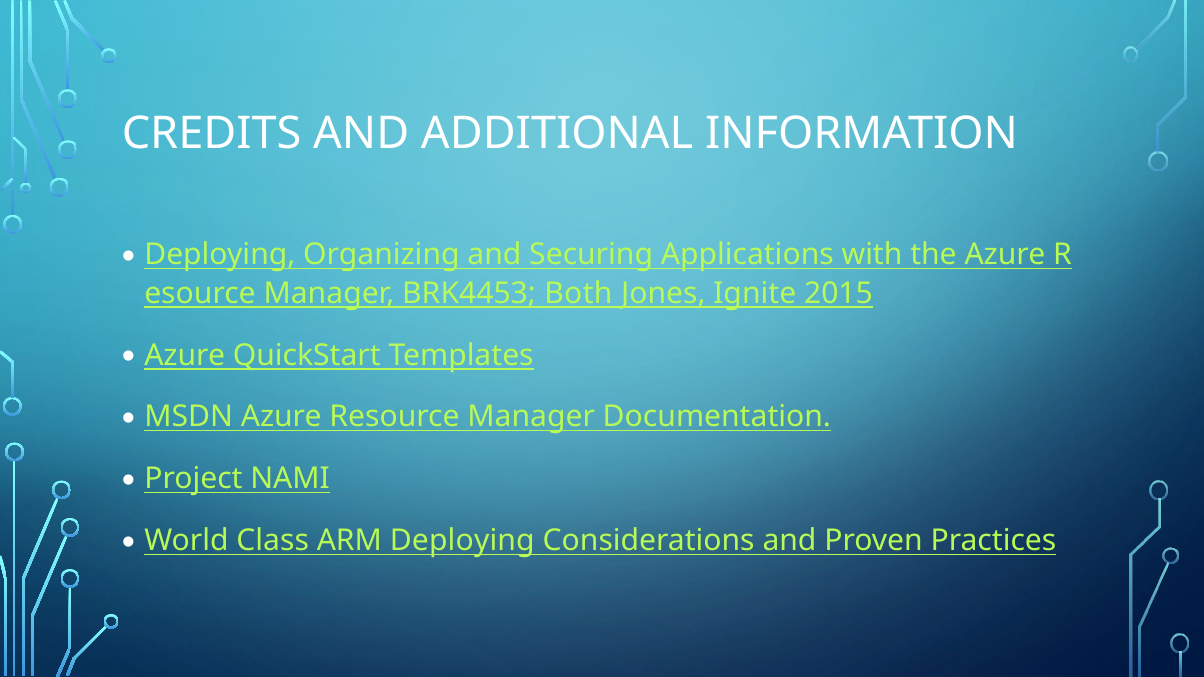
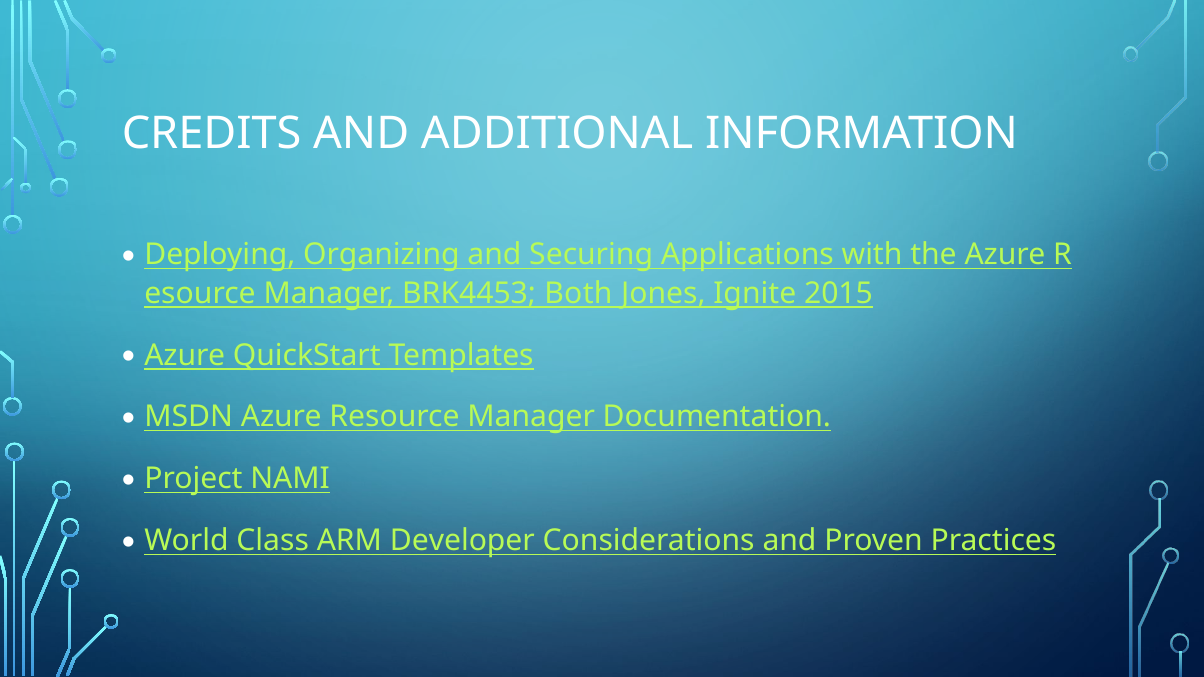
ARM Deploying: Deploying -> Developer (462, 541)
